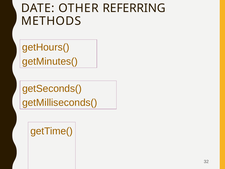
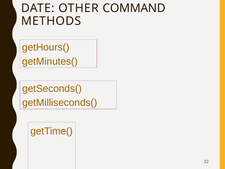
REFERRING: REFERRING -> COMMAND (134, 8)
